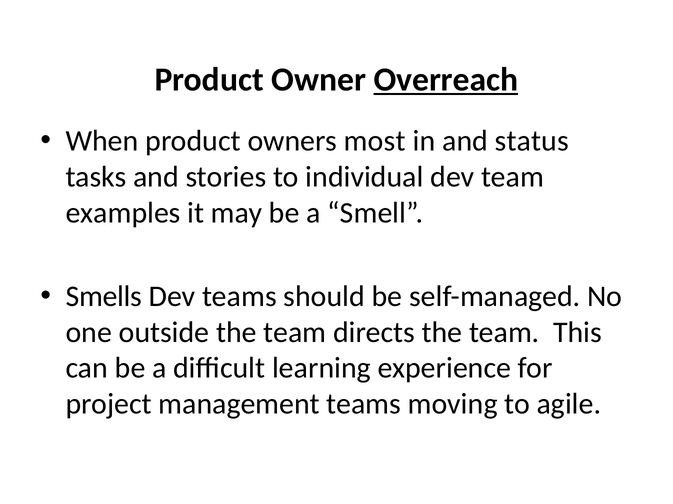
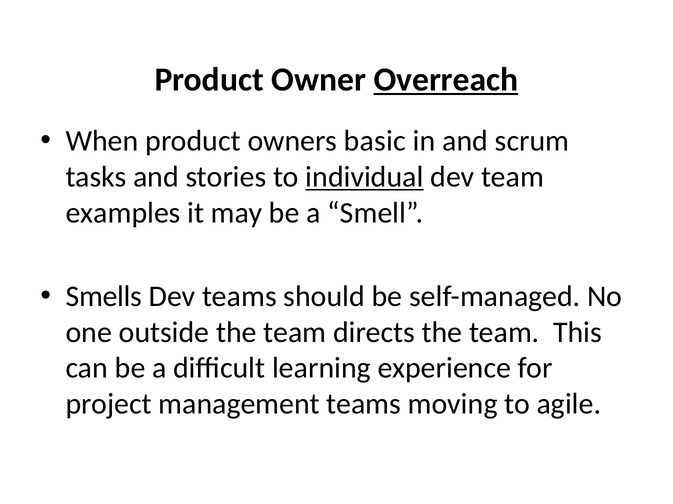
most: most -> basic (375, 141)
status: status -> scrum (532, 141)
individual underline: none -> present (364, 177)
